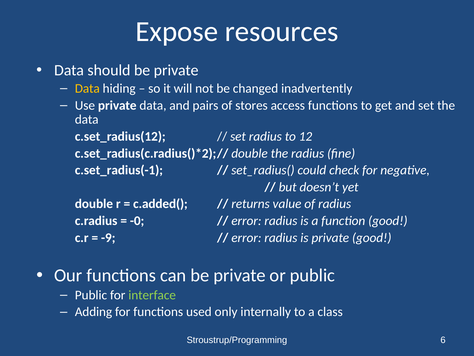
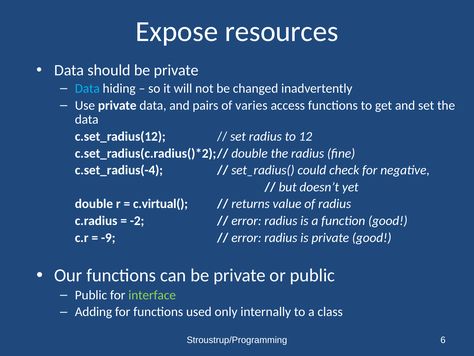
Data colour: yellow -> light blue (87, 88)
stores: stores -> varies (251, 105)
c.set_radius(-1: c.set_radius(-1 -> c.set_radius(-4 (119, 170)
c.added(: c.added( -> c.virtual( (160, 204)
-0: -0 -> -2 (137, 221)
